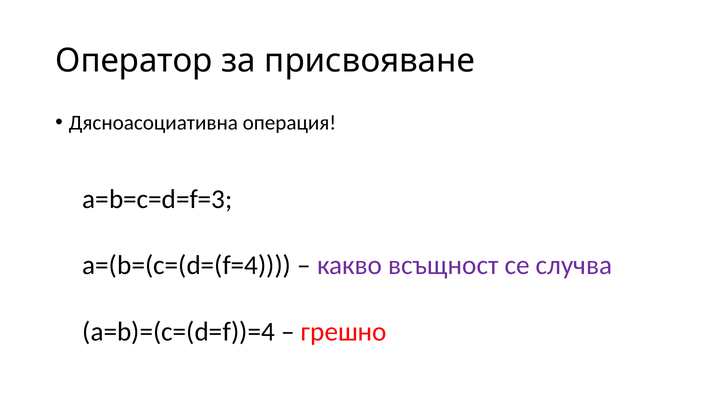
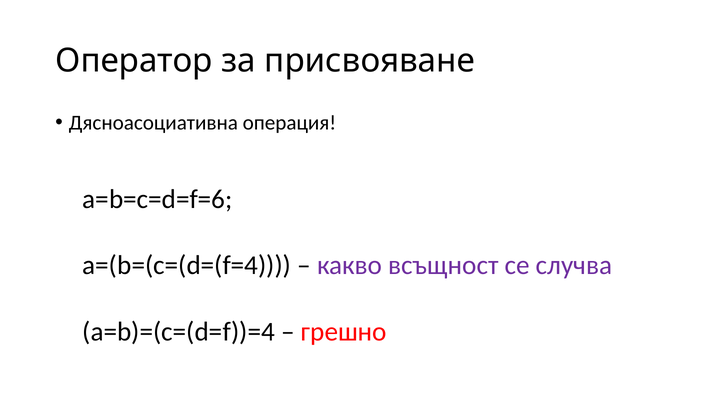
a=b=c=d=f=3: a=b=c=d=f=3 -> a=b=c=d=f=6 (157, 199)
